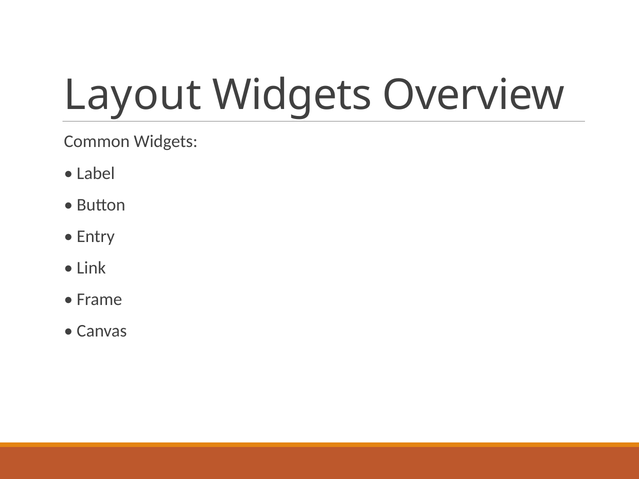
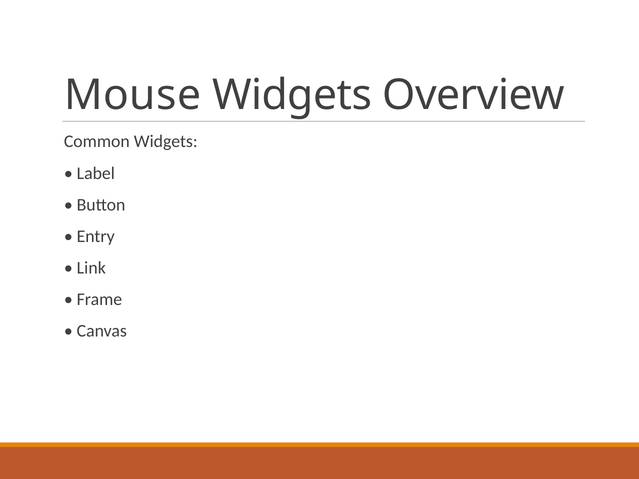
Layout: Layout -> Mouse (133, 95)
